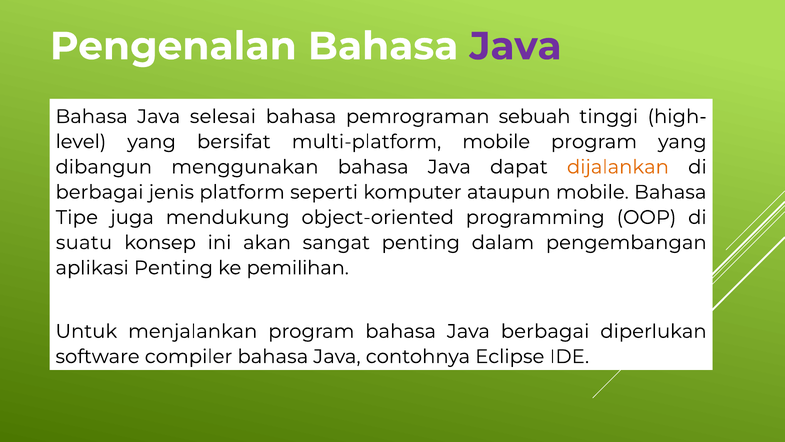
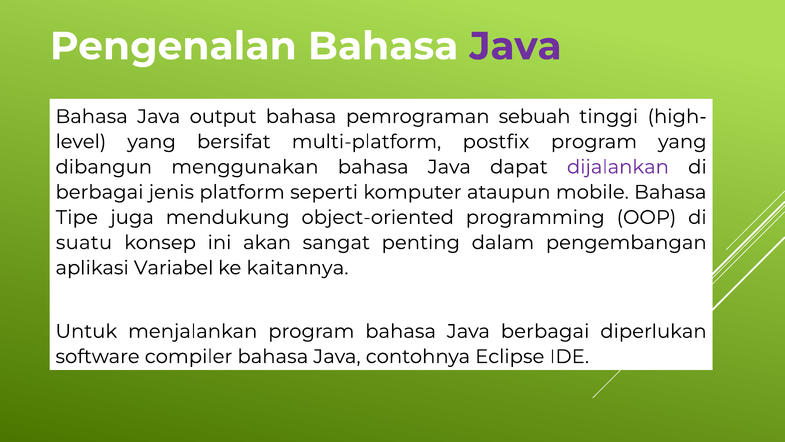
selesai: selesai -> output (223, 116)
multi-platform mobile: mobile -> postfix (496, 142)
dijalankan colour: orange -> purple (618, 167)
aplikasi Penting: Penting -> Variabel (174, 268)
pemilihan: pemilihan -> kaitannya (298, 268)
